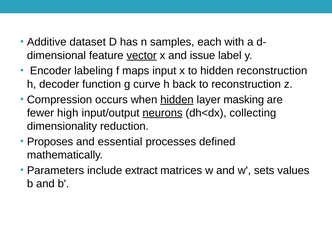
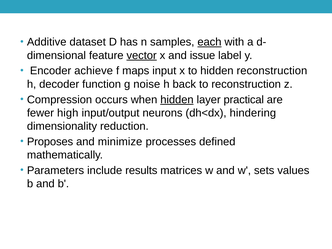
each underline: none -> present (209, 42)
labeling: labeling -> achieve (94, 71)
curve: curve -> noise (147, 84)
masking: masking -> practical (244, 100)
neurons underline: present -> none (163, 113)
collecting: collecting -> hindering (253, 113)
essential: essential -> minimize (120, 142)
extract: extract -> results (141, 170)
